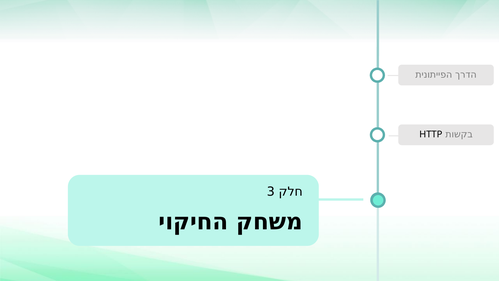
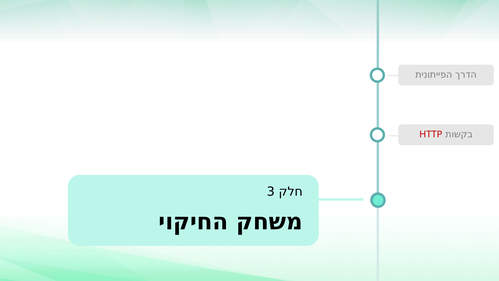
HTTP colour: black -> red (431, 134)
